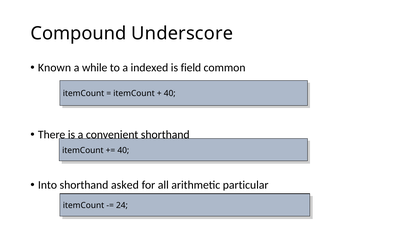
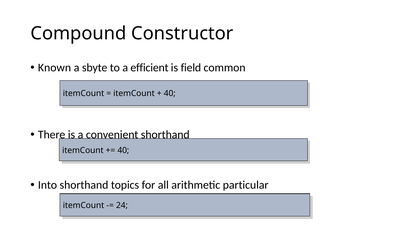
Underscore: Underscore -> Constructor (182, 34)
while: while -> sbyte (95, 68)
indexed: indexed -> efficient (149, 68)
asked: asked -> topics (125, 185)
